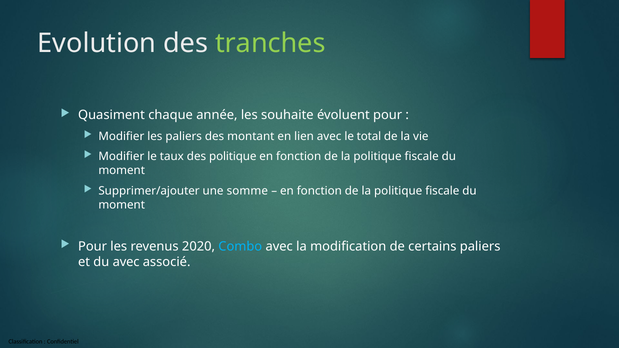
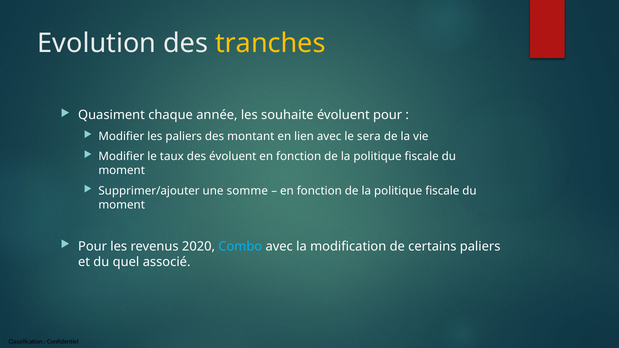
tranches colour: light green -> yellow (270, 43)
total: total -> sera (369, 136)
des politique: politique -> évoluent (233, 157)
du avec: avec -> quel (126, 262)
